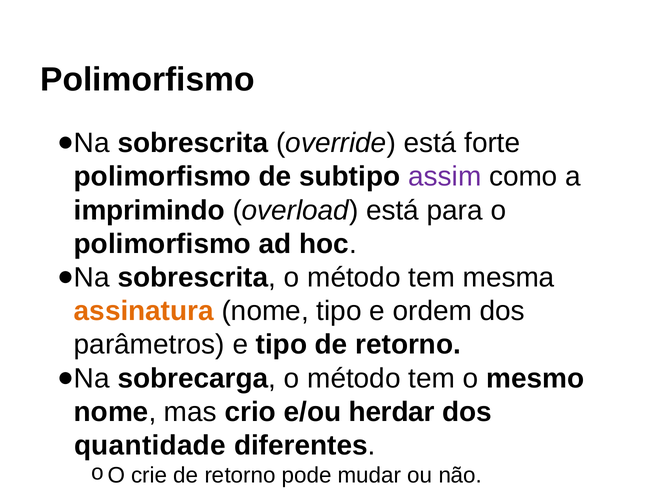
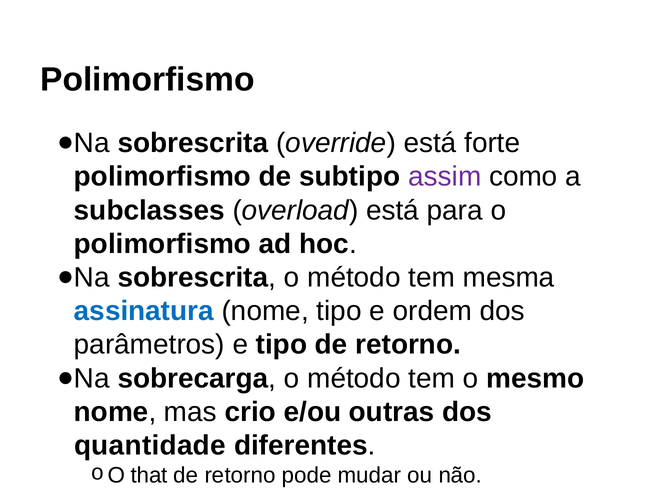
imprimindo: imprimindo -> subclasses (149, 210)
assinatura colour: orange -> blue (144, 311)
herdar: herdar -> outras (392, 412)
crie: crie -> that (149, 475)
